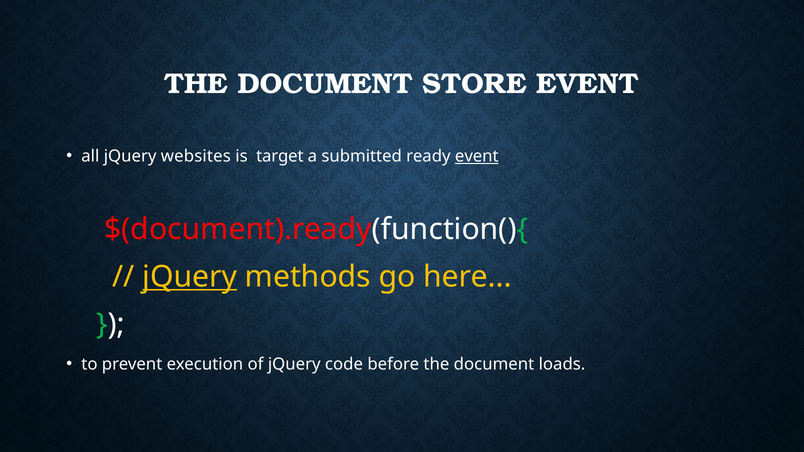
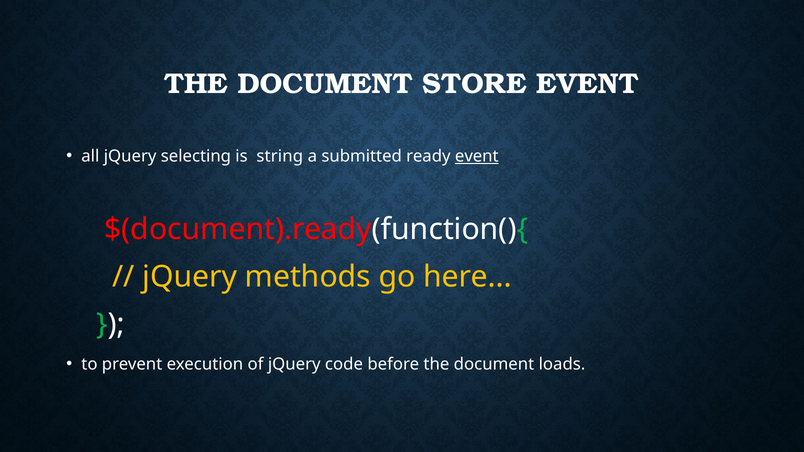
websites: websites -> selecting (196, 156)
target: target -> string (280, 156)
jQuery underline: present -> none (190, 277)
